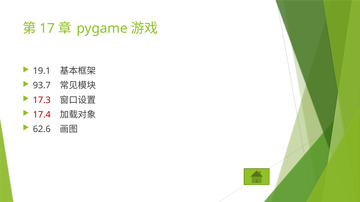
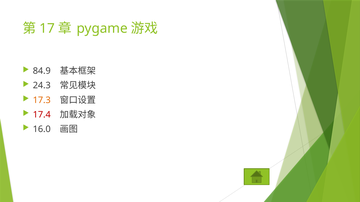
19.1: 19.1 -> 84.9 (42, 71)
93.7: 93.7 -> 24.3 (42, 86)
17.3 colour: red -> orange (42, 100)
62.6: 62.6 -> 16.0 (42, 129)
